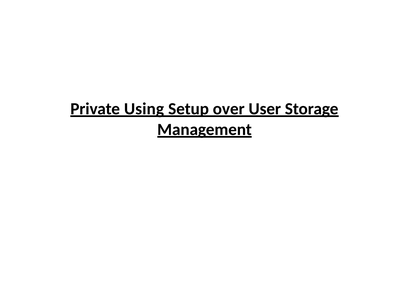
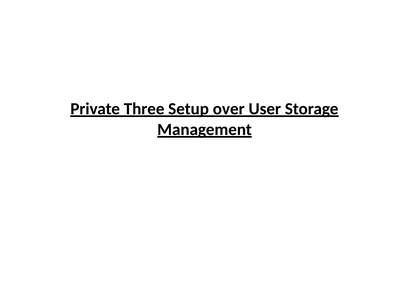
Using: Using -> Three (144, 109)
